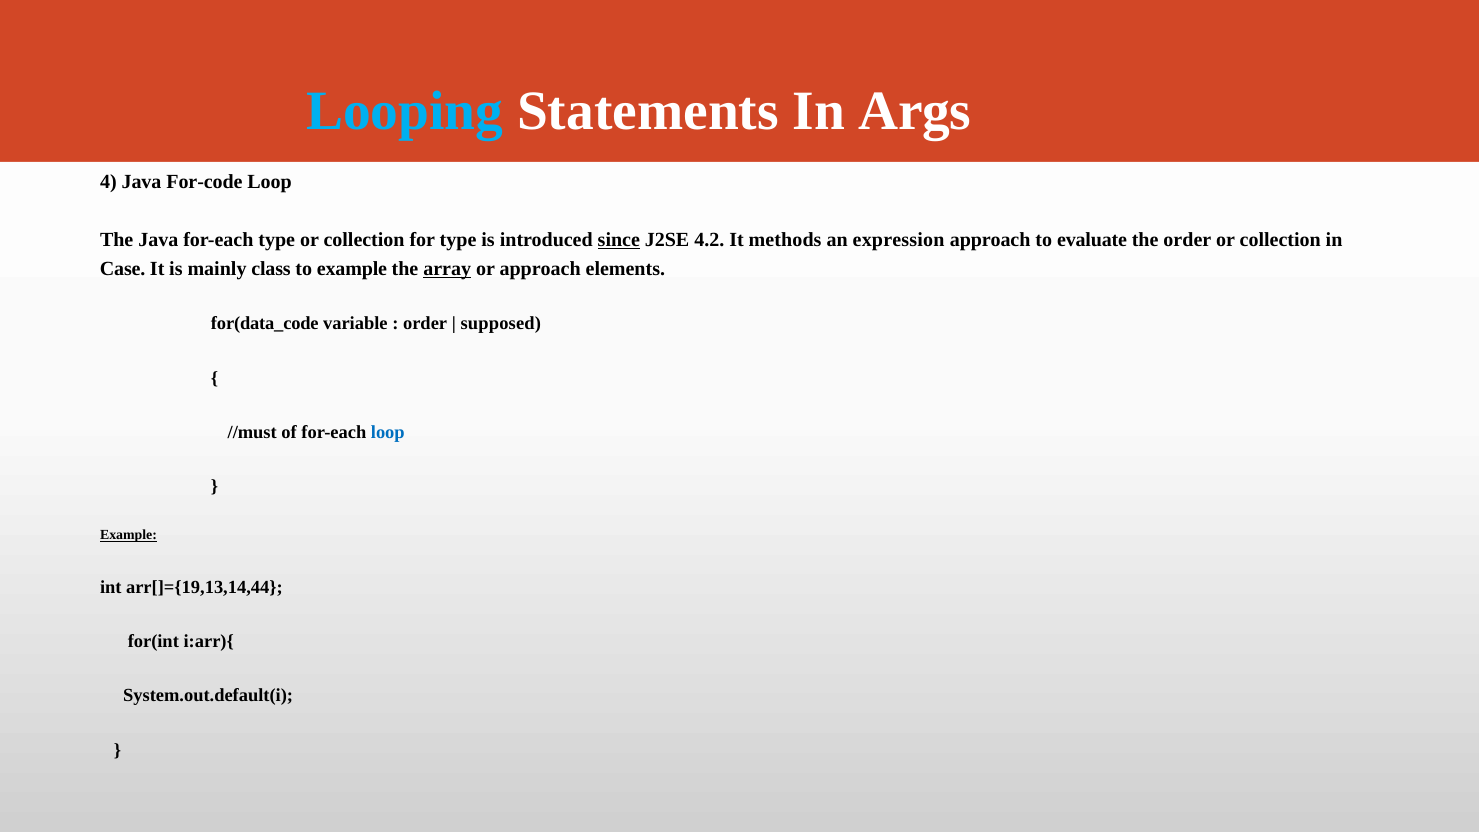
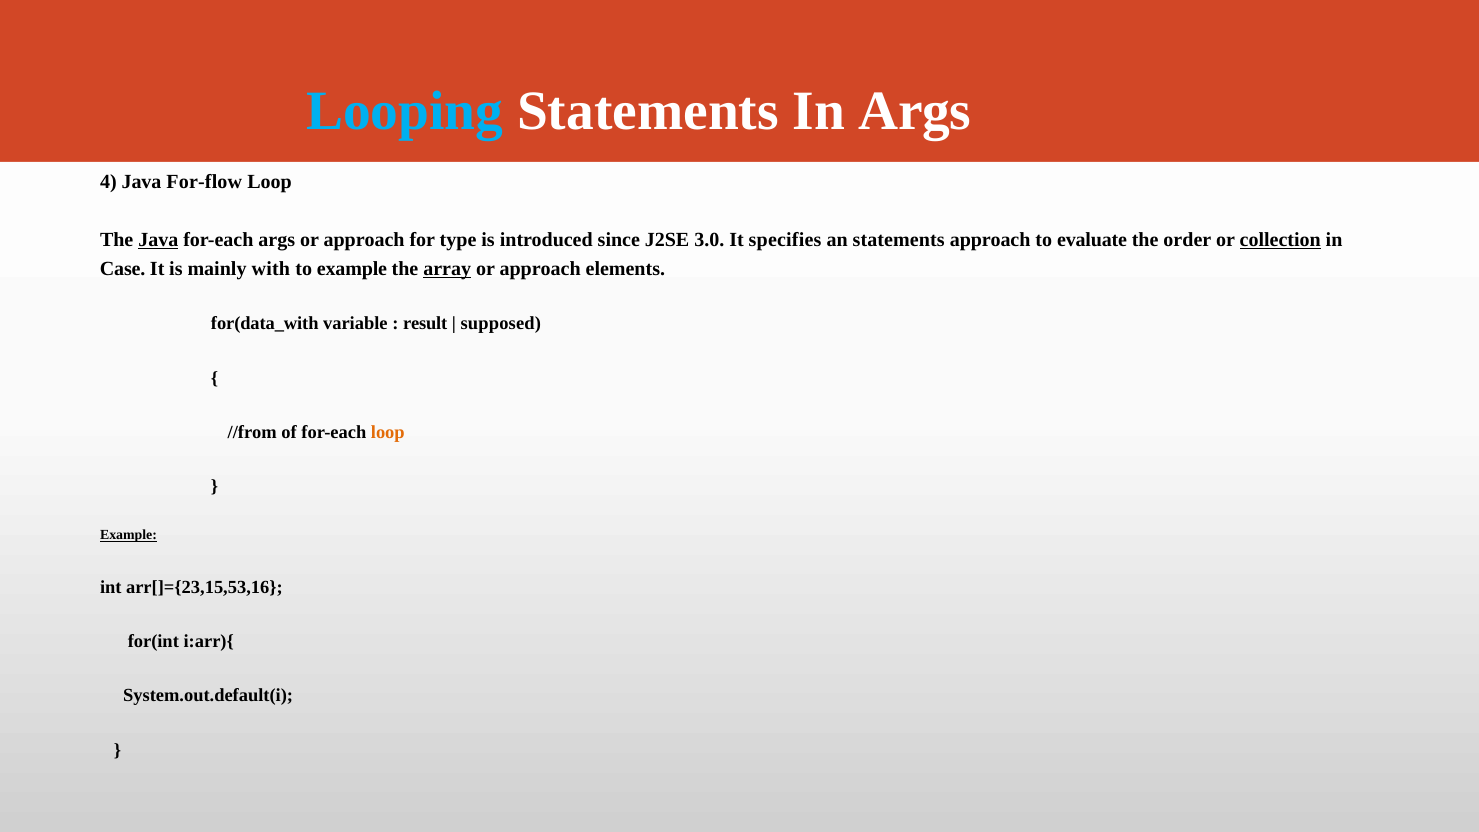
For-code: For-code -> For-flow (204, 182)
Java underline: none -> present (158, 240)
for-each type: type -> args (277, 240)
collection: collection -> approach (364, 240)
since underline: present -> none (619, 240)
4.2: 4.2 -> 3.0 (709, 240)
methods: methods -> specifies (785, 240)
an expression: expression -> statements (899, 240)
collection underline: none -> present (1280, 240)
class: class -> with (271, 269)
for(data_code: for(data_code -> for(data_with (265, 324)
order: order -> result (425, 324)
//must: //must -> //from (252, 432)
loop colour: blue -> orange (388, 432)
arr[]={19,13,14,44: arr[]={19,13,14,44 -> arr[]={23,15,53,16 (204, 587)
